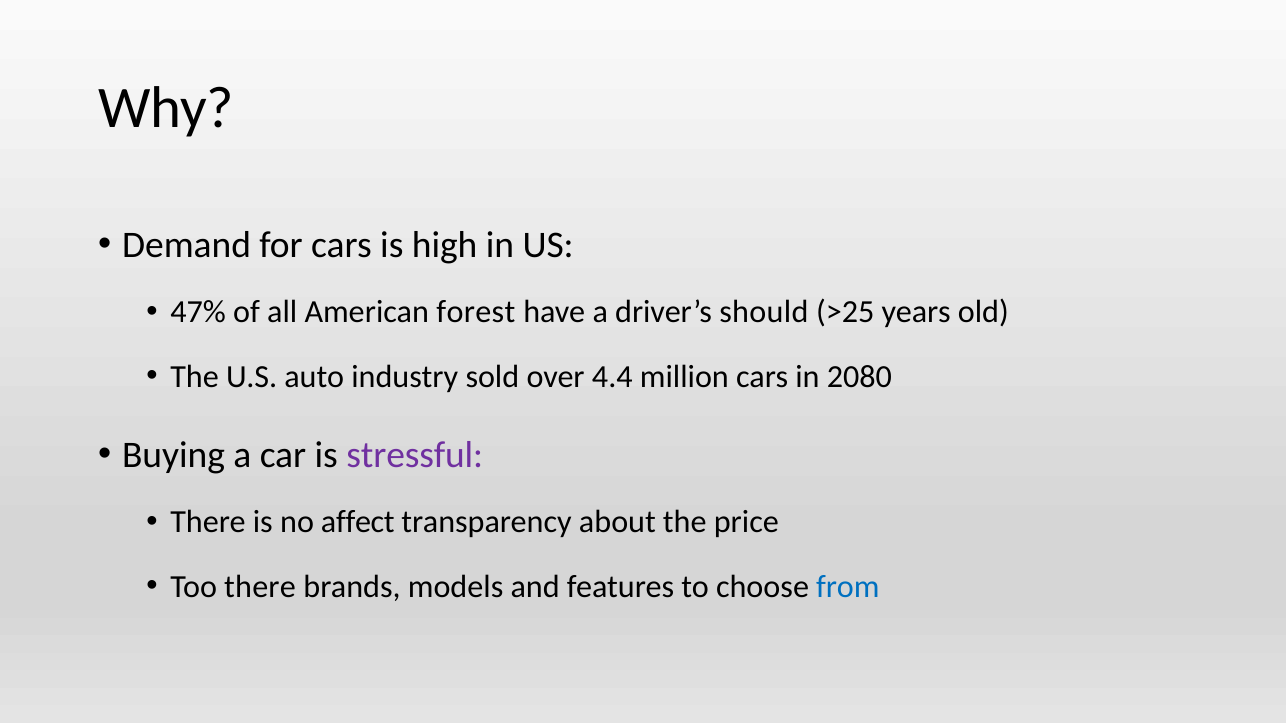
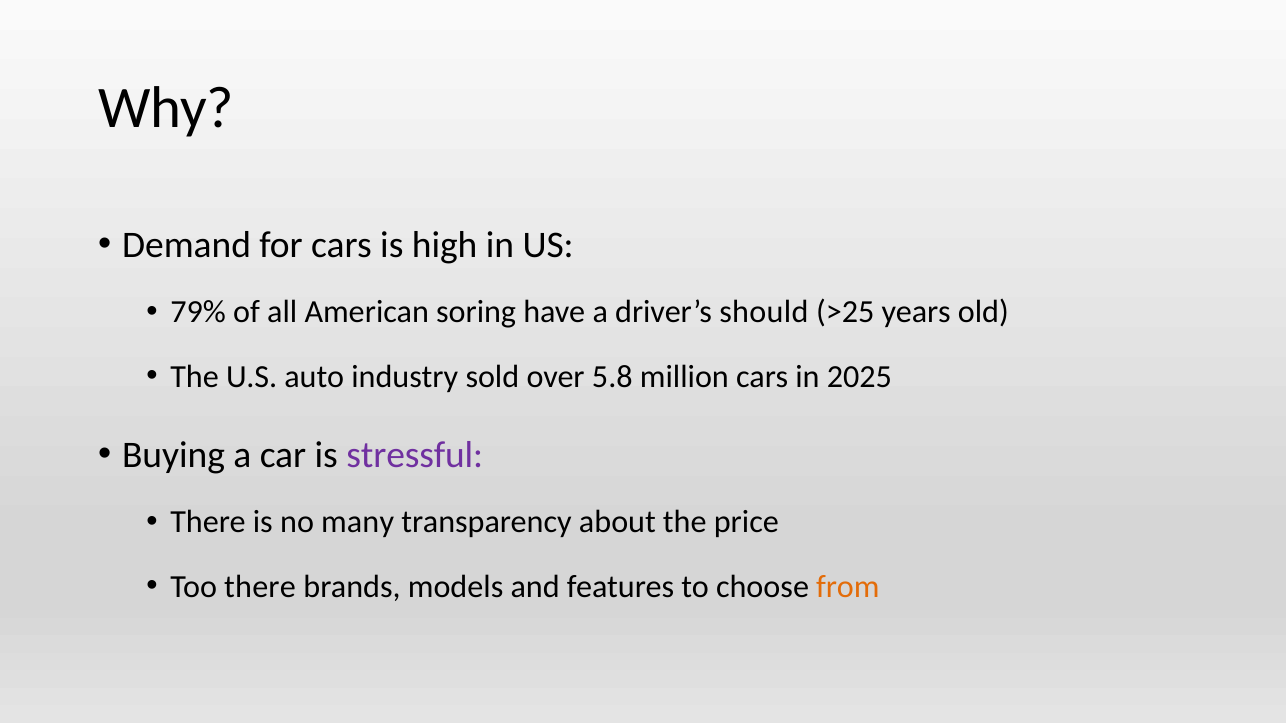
47%: 47% -> 79% (198, 312)
forest: forest -> soring (476, 312)
4.4: 4.4 -> 5.8 (612, 377)
2080: 2080 -> 2025 (859, 377)
affect: affect -> many (358, 523)
from colour: blue -> orange (848, 587)
